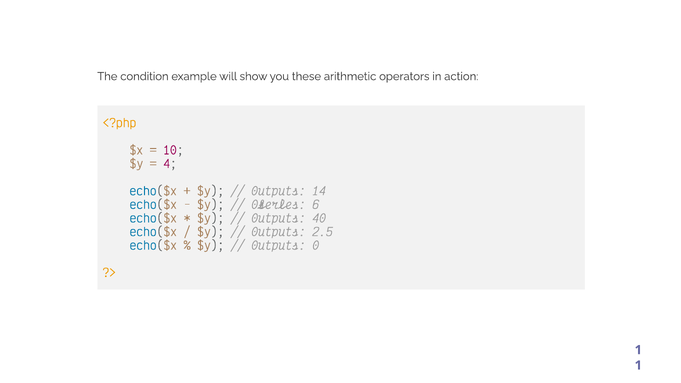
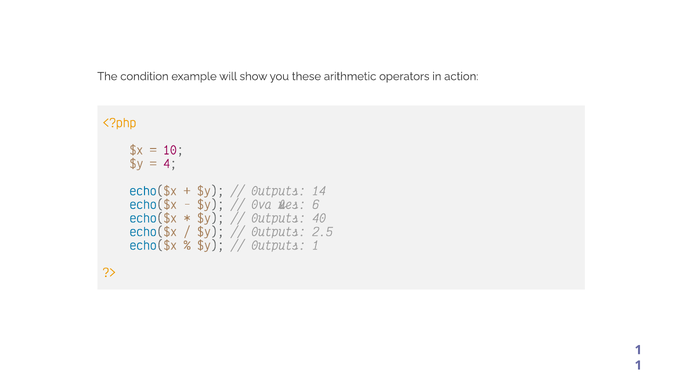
0series: 0series -> 0values (278, 205)
0utputs 0: 0 -> 1 (316, 246)
